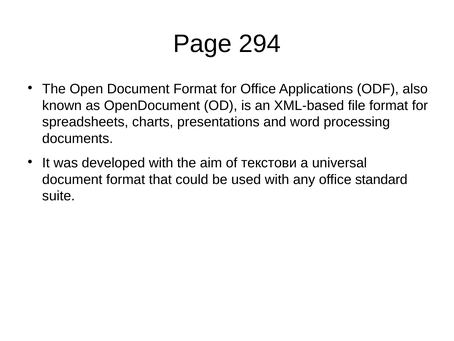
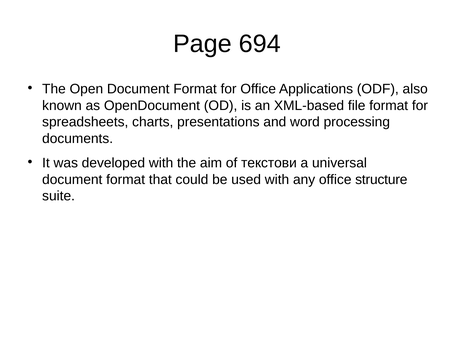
294: 294 -> 694 (260, 44)
standard: standard -> structure (381, 179)
